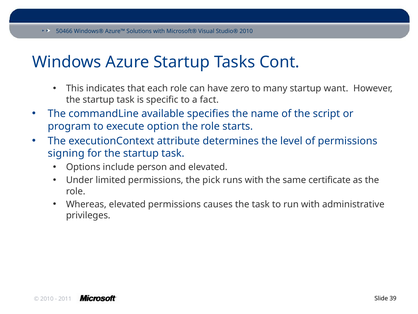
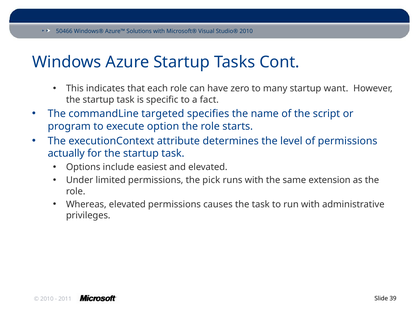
available: available -> targeted (163, 114)
signing: signing -> actually (66, 153)
person: person -> easiest (152, 167)
certificate: certificate -> extension (330, 180)
